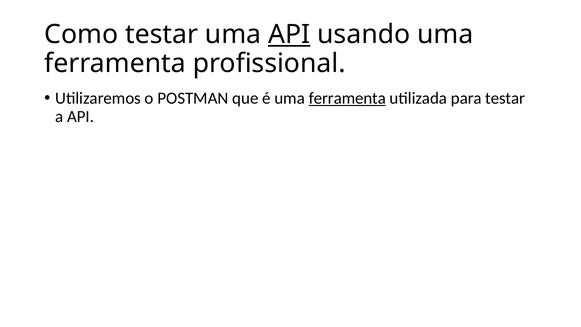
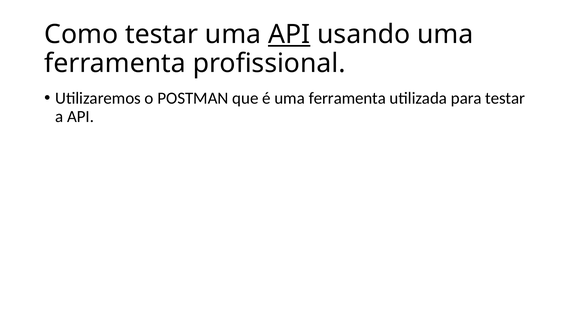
ferramenta underline: present -> none (347, 98)
